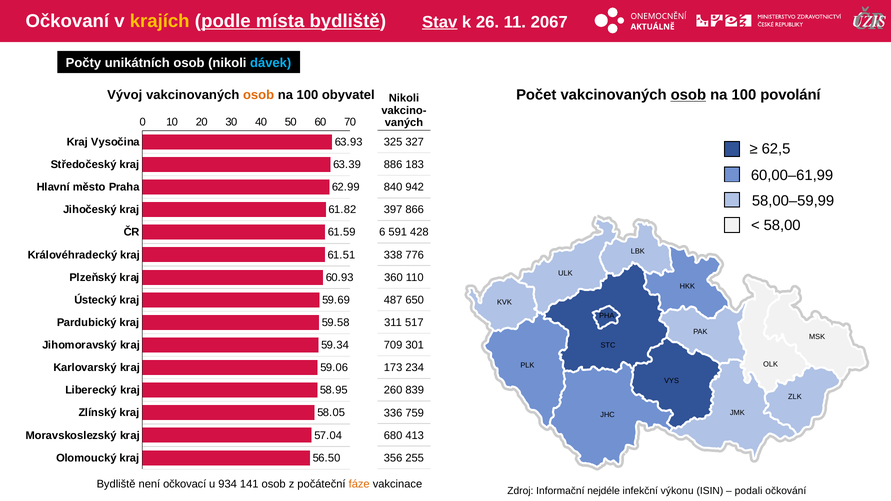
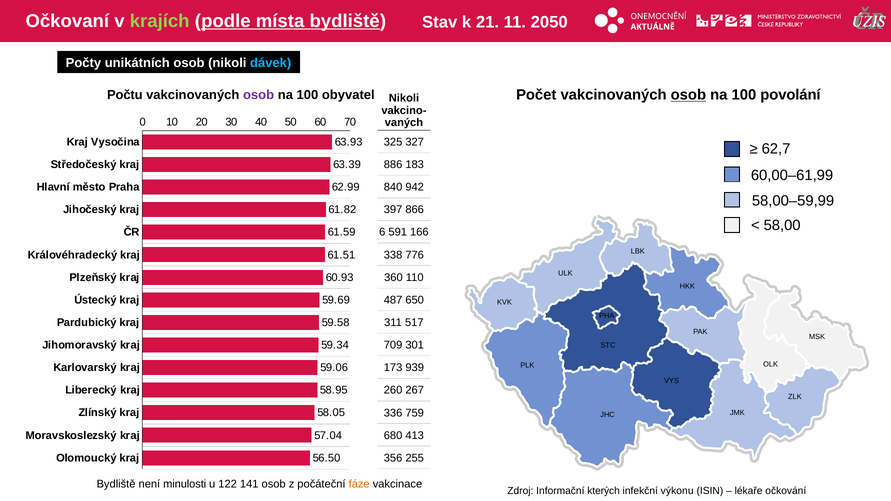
krajích colour: yellow -> light green (160, 21)
Stav underline: present -> none (440, 22)
26: 26 -> 21 (488, 22)
2067: 2067 -> 2050 (549, 22)
Vývoj: Vývoj -> Počtu (125, 95)
osob colour: orange -> purple (259, 95)
62,5: 62,5 -> 62,7 (776, 149)
428: 428 -> 166 (419, 232)
234: 234 -> 939 (415, 368)
839: 839 -> 267 (415, 390)
očkovací: očkovací -> minulosti (185, 484)
934: 934 -> 122 (228, 484)
nejdéle: nejdéle -> kterých (604, 491)
podali: podali -> lékaře (749, 491)
